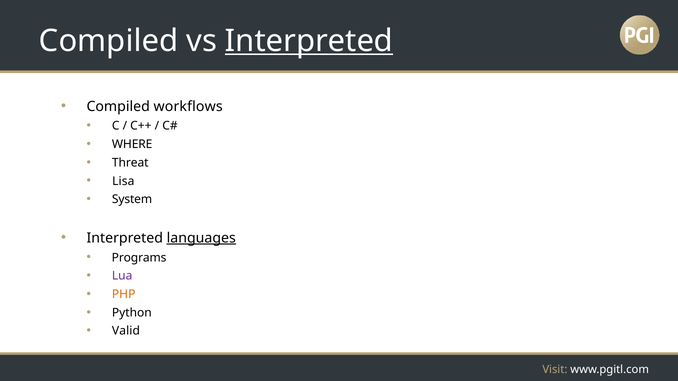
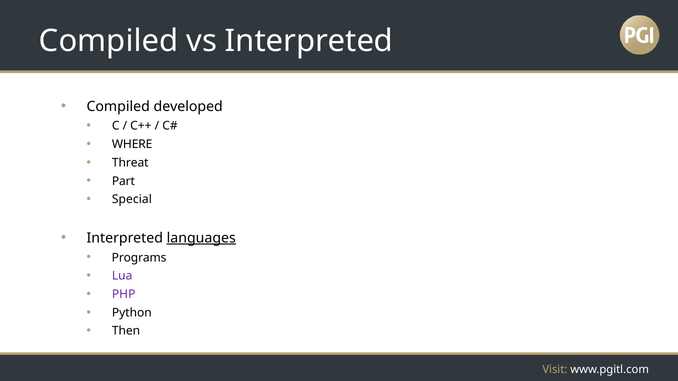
Interpreted underline: present -> none (309, 41)
workflows: workflows -> developed (188, 107)
Lisa: Lisa -> Part (123, 181)
System: System -> Special (132, 200)
PHP colour: orange -> purple (124, 295)
Valid: Valid -> Then (126, 331)
